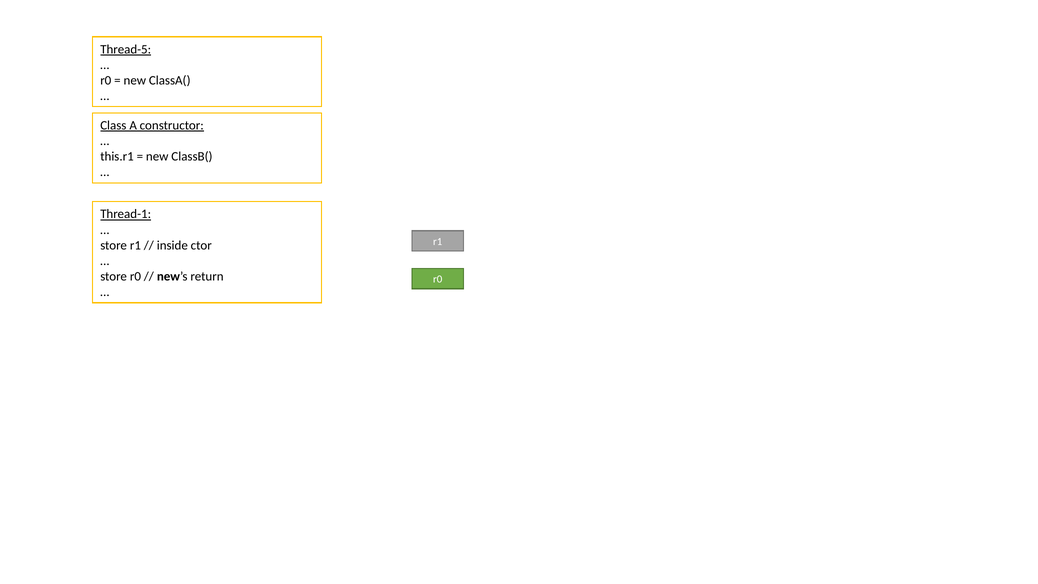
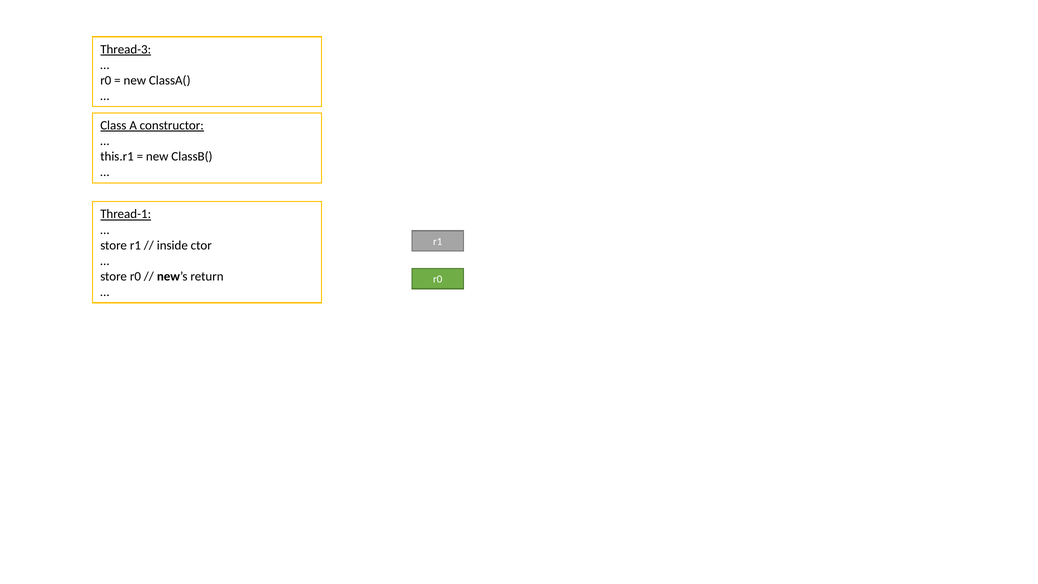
Thread-5: Thread-5 -> Thread-3 (126, 49)
